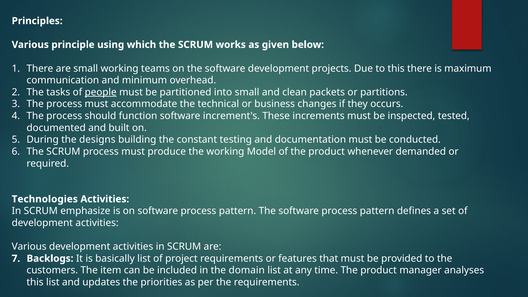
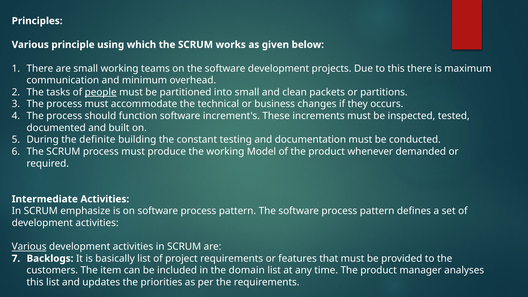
designs: designs -> definite (97, 140)
Technologies: Technologies -> Intermediate (45, 199)
Various underline: none -> present (29, 247)
